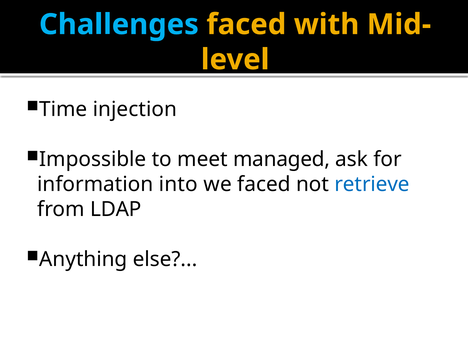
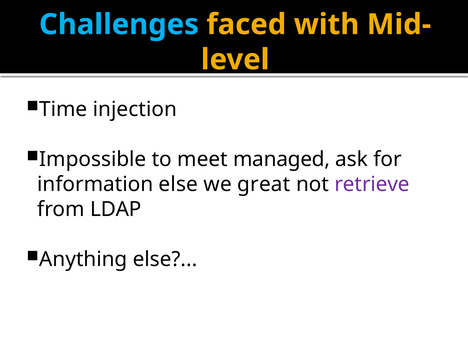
information into: into -> else (178, 184)
we faced: faced -> great (264, 184)
retrieve colour: blue -> purple (372, 184)
